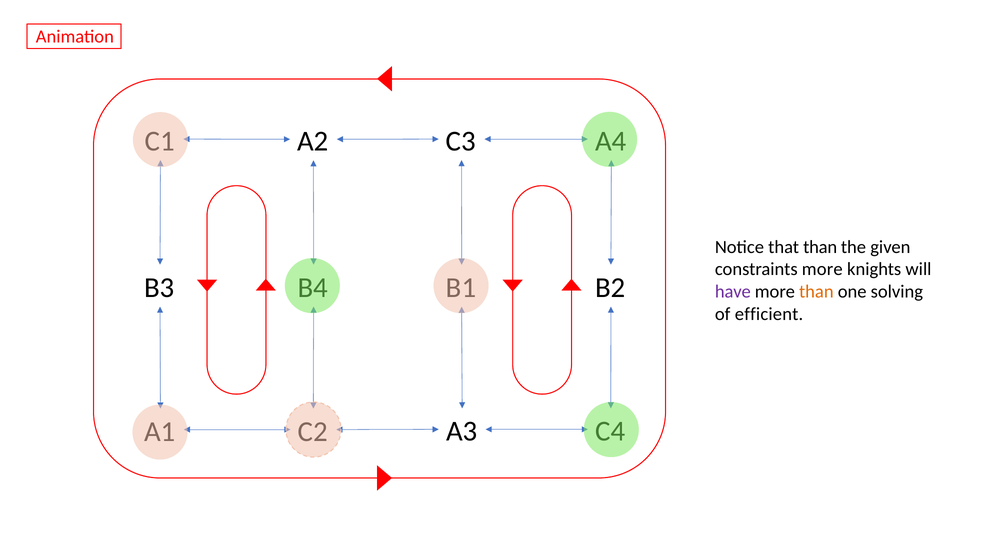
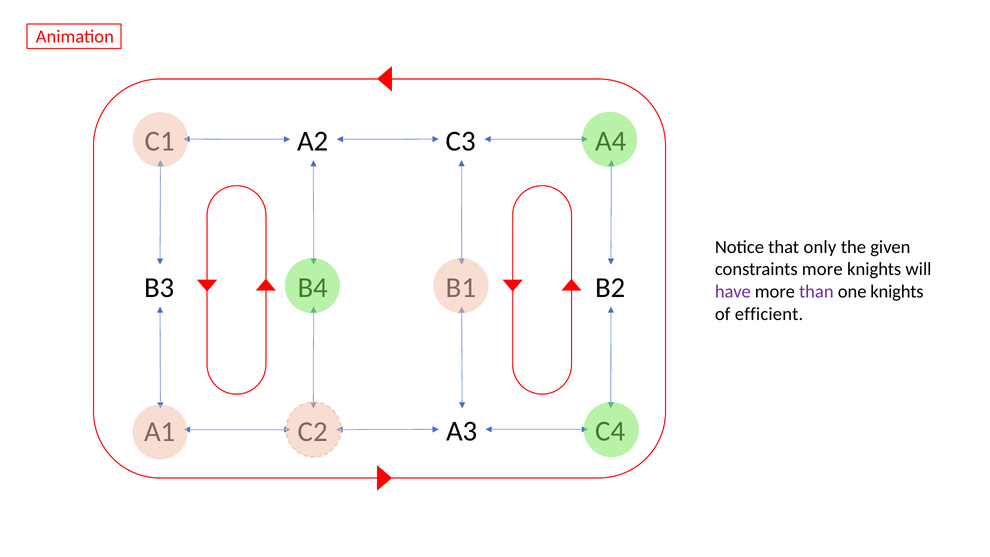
that than: than -> only (820, 247)
than colour: orange -> purple (816, 292)
one solving: solving -> knights (897, 292)
